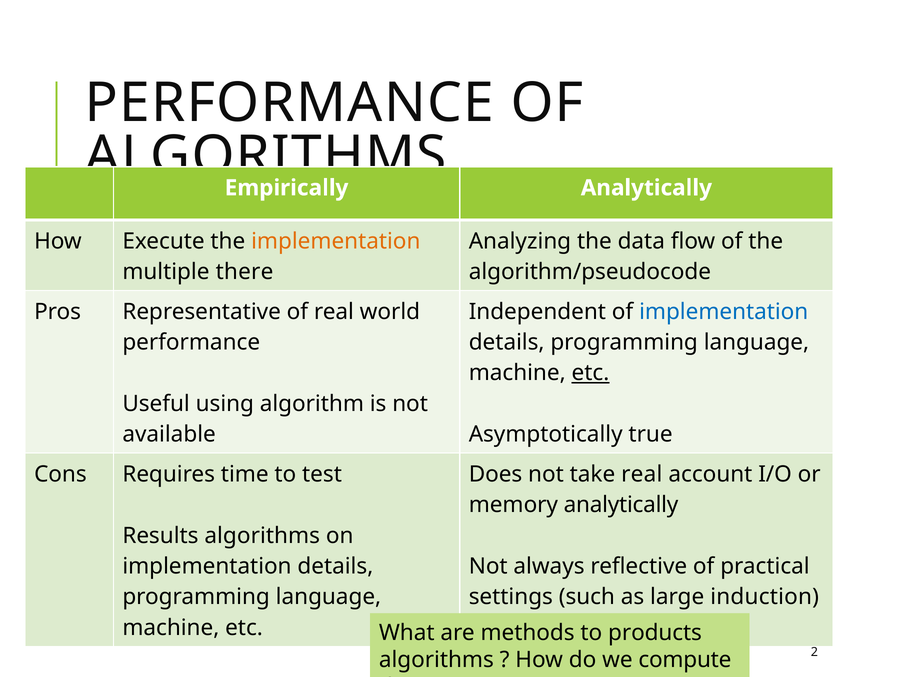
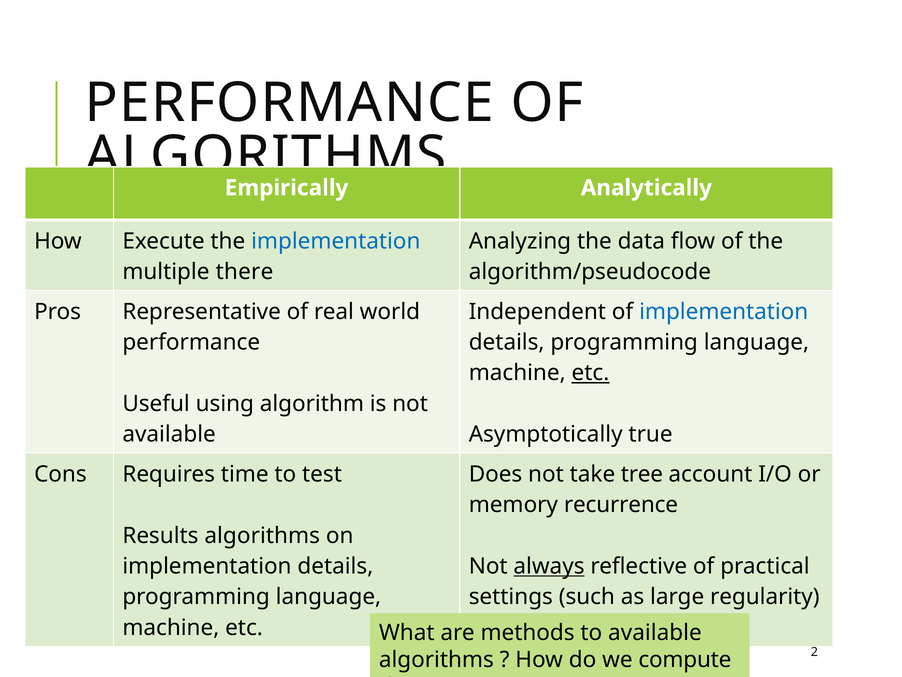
implementation colour: orange -> blue (336, 241)
take real: real -> tree (642, 474)
memory analytically: analytically -> recurrence (621, 504)
always underline: none -> present (549, 566)
induction: induction -> regularity (765, 597)
to products: products -> available (655, 632)
